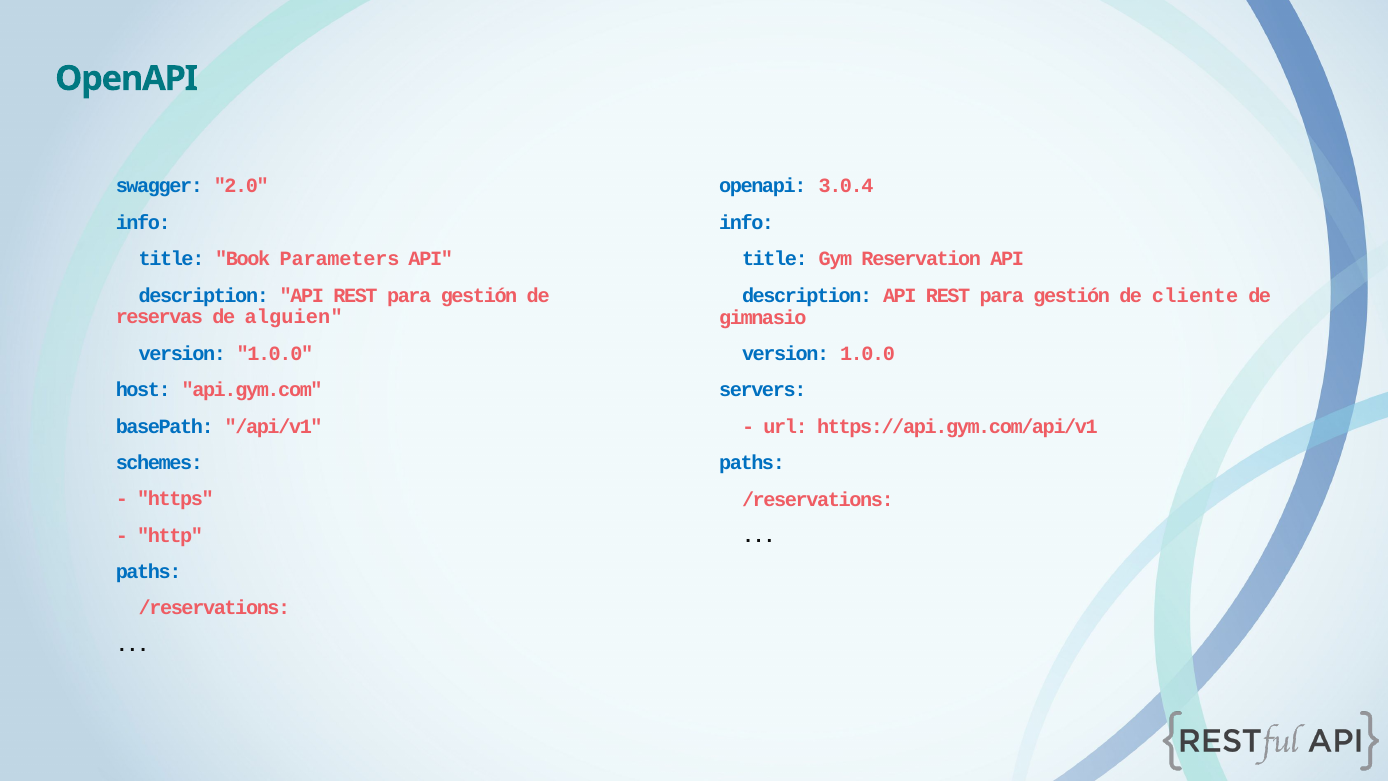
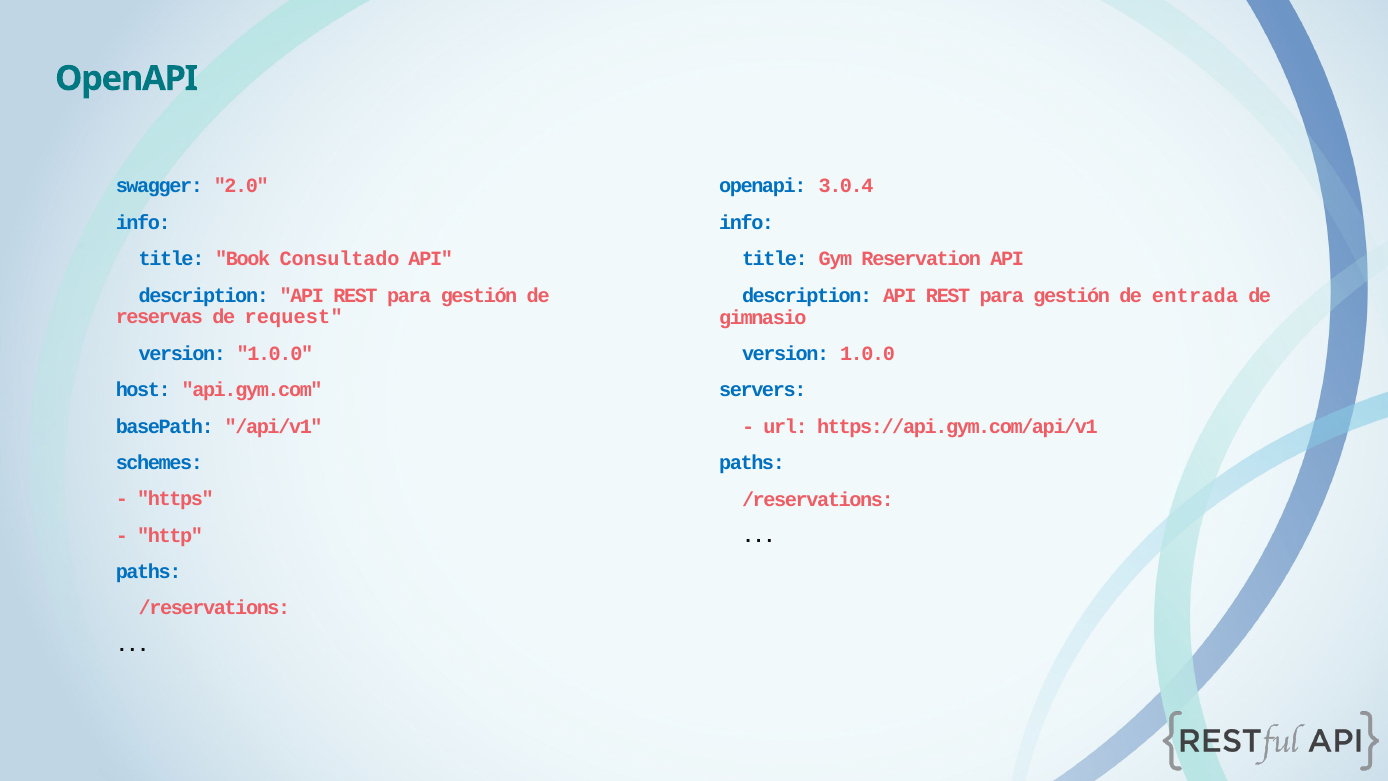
Parameters: Parameters -> Consultado (340, 259)
cliente: cliente -> entrada (1195, 295)
alguien: alguien -> request (294, 317)
